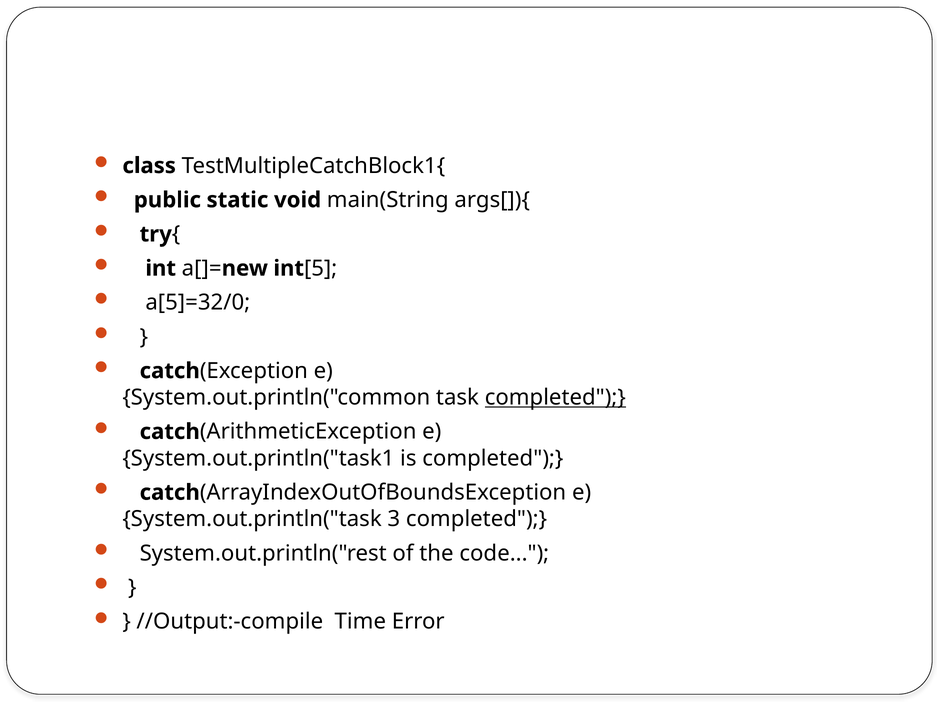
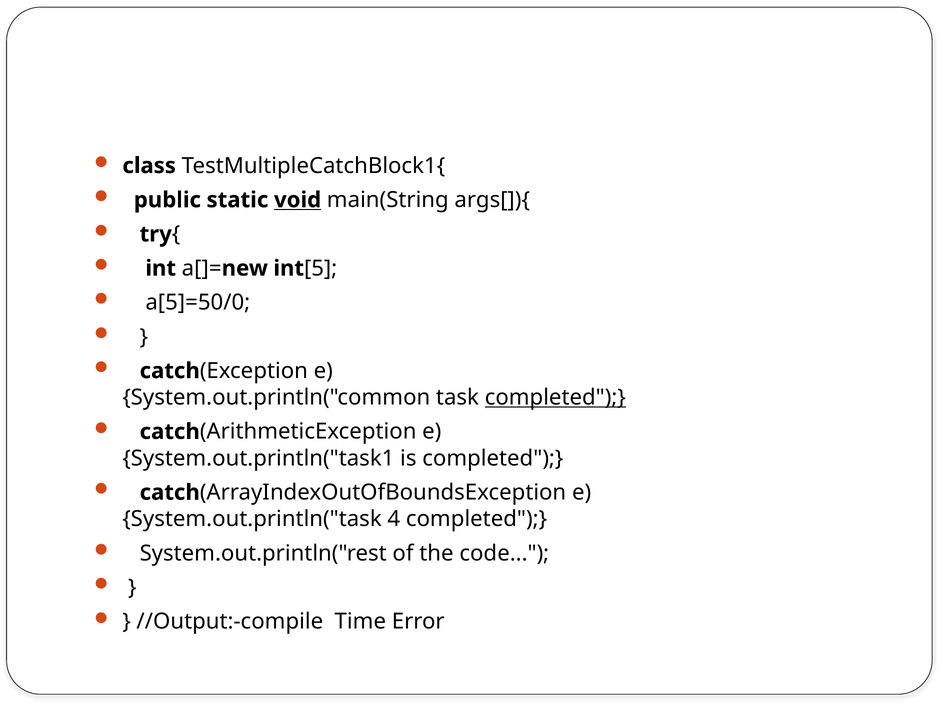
void underline: none -> present (298, 200)
a[5]=32/0: a[5]=32/0 -> a[5]=50/0 (198, 303)
3: 3 -> 4 (394, 519)
